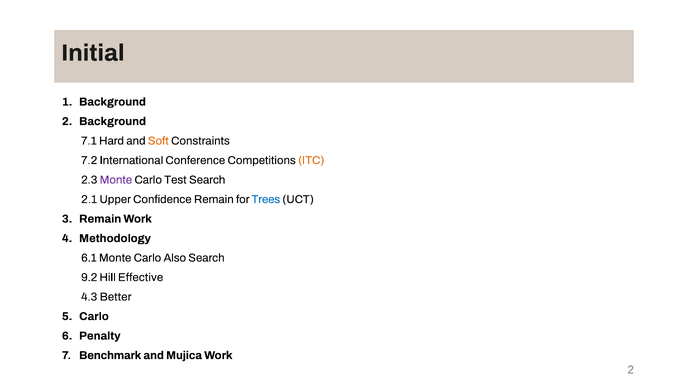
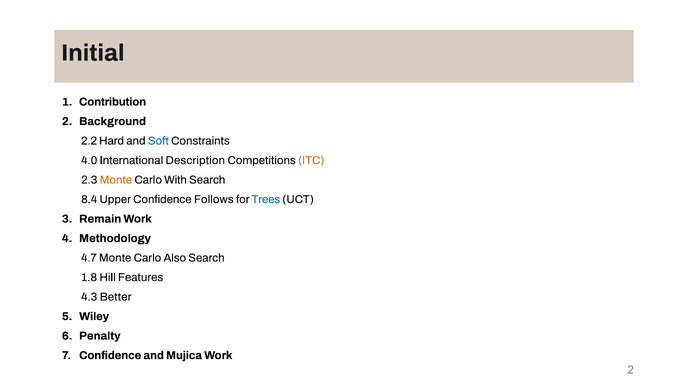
Background: Background -> Contribution (113, 102)
7.1: 7.1 -> 2.2 (89, 141)
Soft colour: orange -> blue (158, 141)
7.2: 7.2 -> 4.0 (89, 160)
Conference: Conference -> Description (195, 160)
Monte colour: purple -> orange (116, 180)
Test: Test -> With (175, 180)
2.1: 2.1 -> 8.4 (89, 199)
Confidence Remain: Remain -> Follows (214, 199)
6.1: 6.1 -> 4.7 (89, 258)
9.2: 9.2 -> 1.8 (89, 277)
Effective: Effective -> Features (141, 277)
Carlo: Carlo -> Wiley (94, 316)
Benchmark: Benchmark -> Confidence (110, 355)
